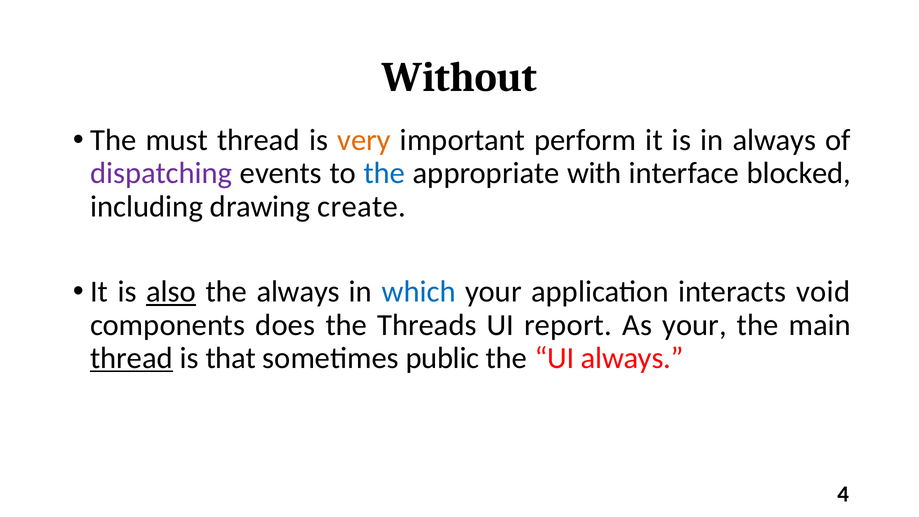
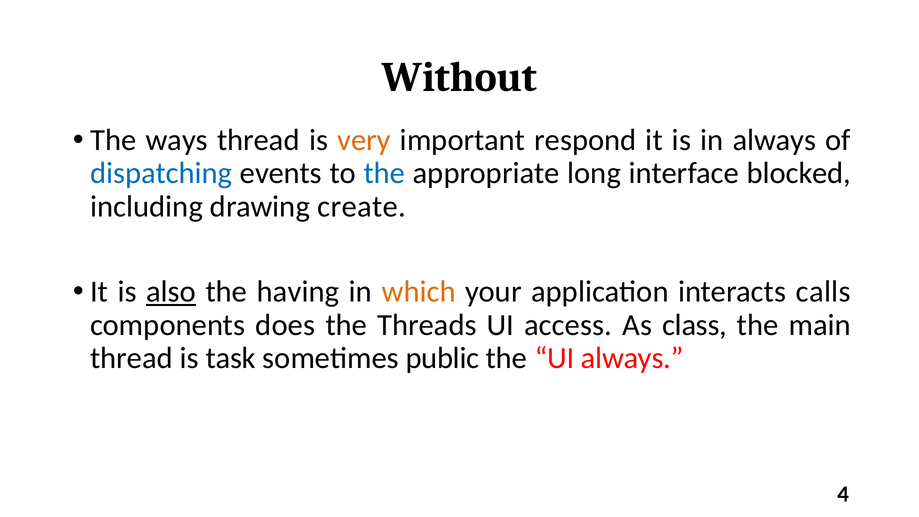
must: must -> ways (177, 140)
perform: perform -> respond (585, 140)
dispatching colour: purple -> blue (161, 173)
with: with -> long (594, 173)
the always: always -> having (298, 292)
which colour: blue -> orange (419, 292)
void: void -> calls (823, 292)
report: report -> access (568, 325)
As your: your -> class (695, 325)
thread underline: present -> none (132, 358)
that: that -> task (231, 358)
